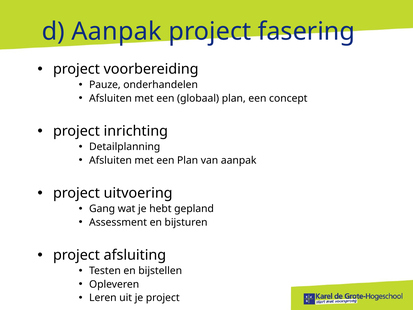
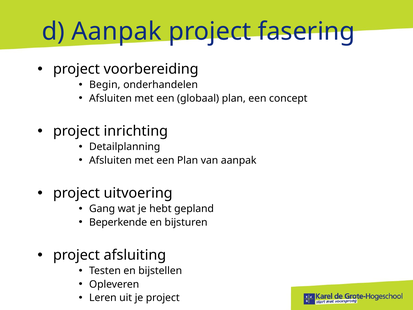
Pauze: Pauze -> Begin (105, 85)
Assessment: Assessment -> Beperkende (118, 222)
